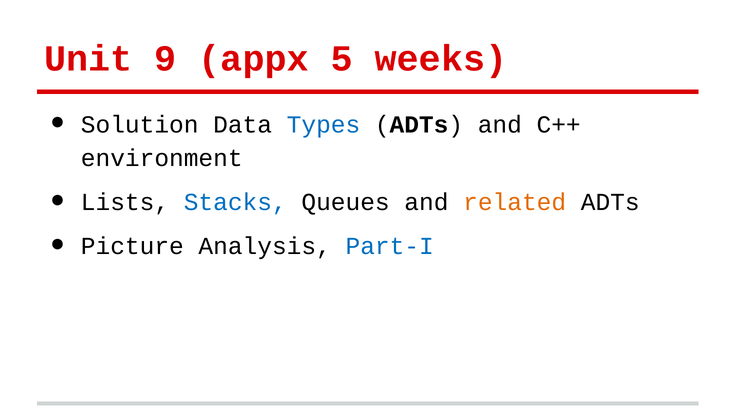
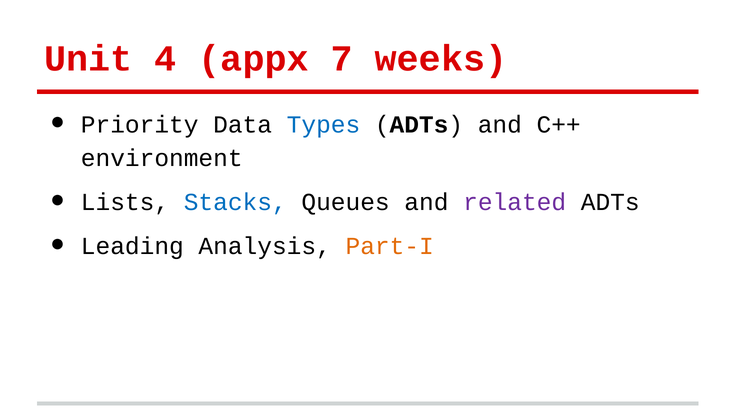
9: 9 -> 4 (165, 59)
5: 5 -> 7 (342, 59)
Solution: Solution -> Priority (140, 125)
related colour: orange -> purple (515, 203)
Picture: Picture -> Leading (132, 247)
Part-I colour: blue -> orange (390, 247)
